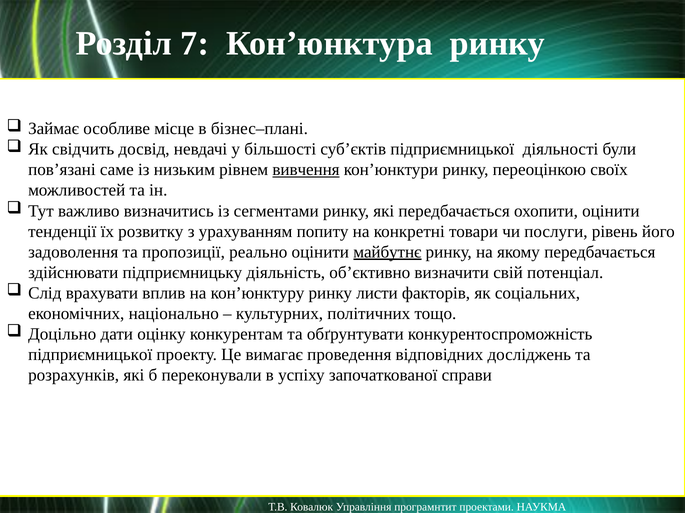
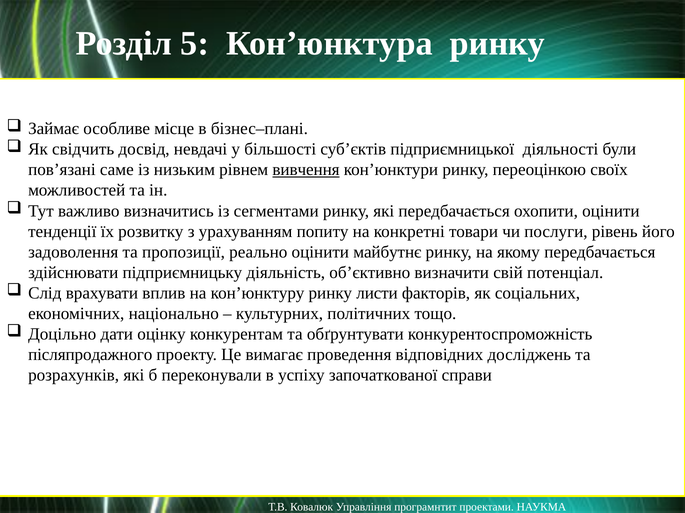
7: 7 -> 5 (195, 43)
майбутнє underline: present -> none (387, 252)
підприємницької: підприємницької -> післяпродажного (90, 355)
